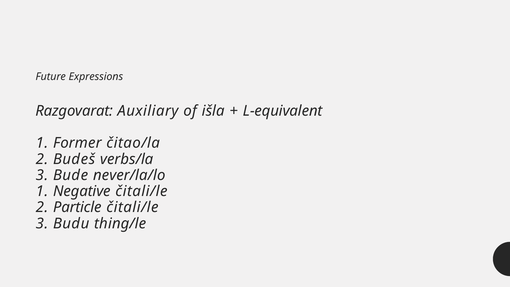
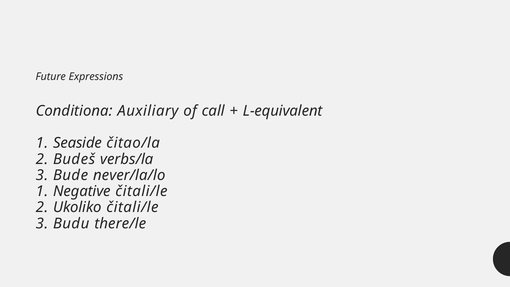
Razgovarat: Razgovarat -> Conditiona (74, 111)
išla: išla -> call (213, 111)
Former: Former -> Seaside (77, 143)
Particle: Particle -> Ukoliko (77, 207)
thing/le: thing/le -> there/le (120, 223)
